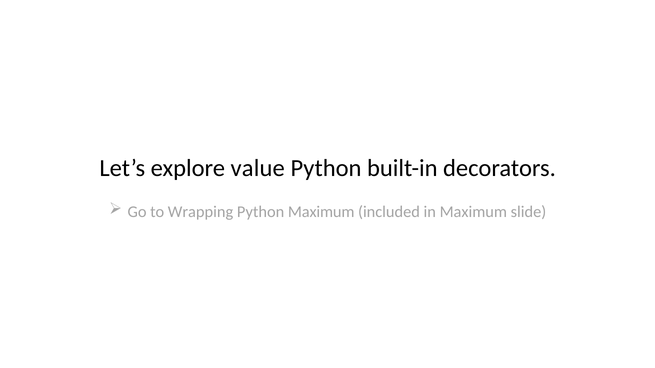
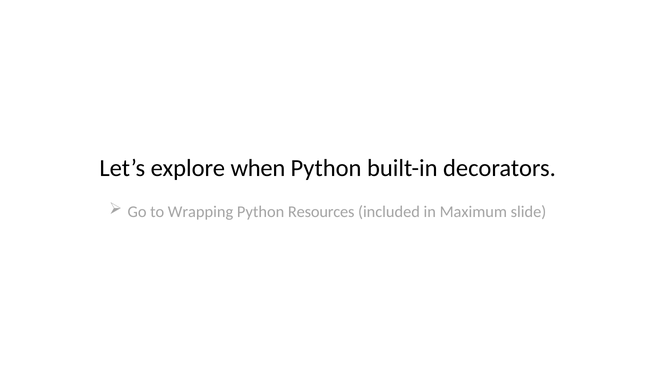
value: value -> when (258, 168)
Python Maximum: Maximum -> Resources (321, 212)
